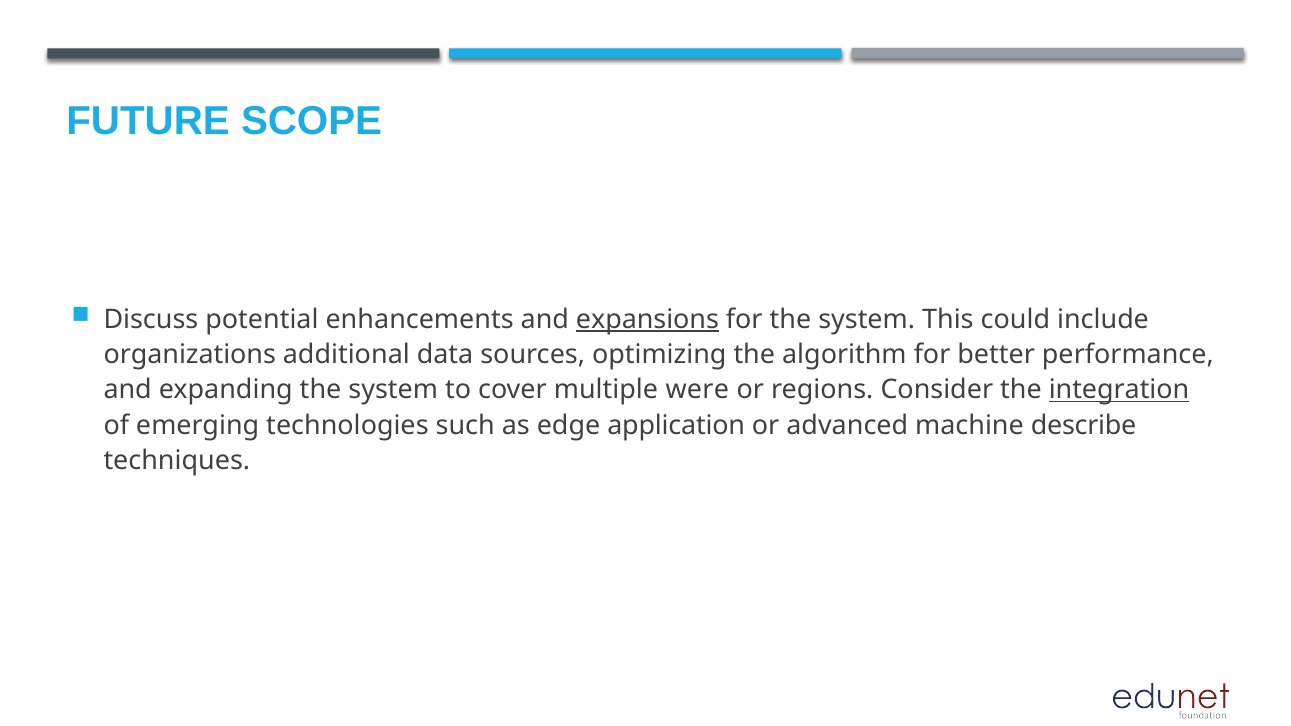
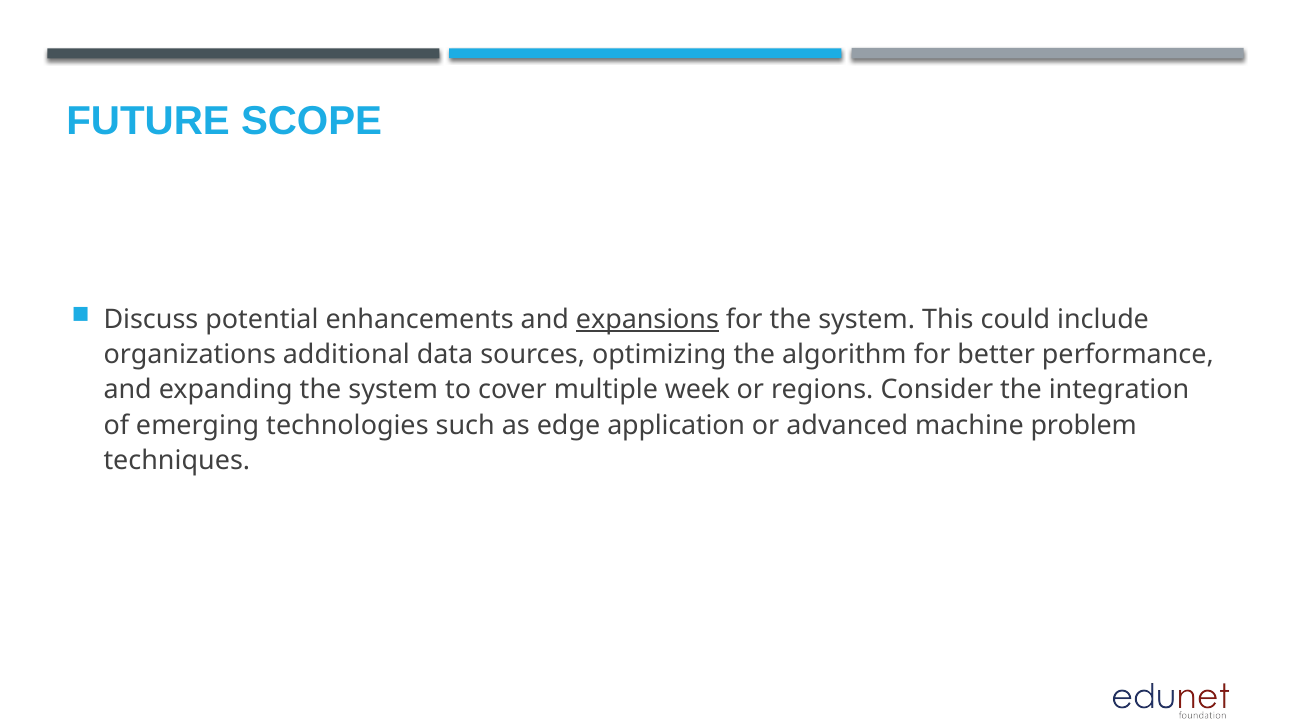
were: were -> week (698, 390)
integration underline: present -> none (1119, 390)
describe: describe -> problem (1084, 426)
